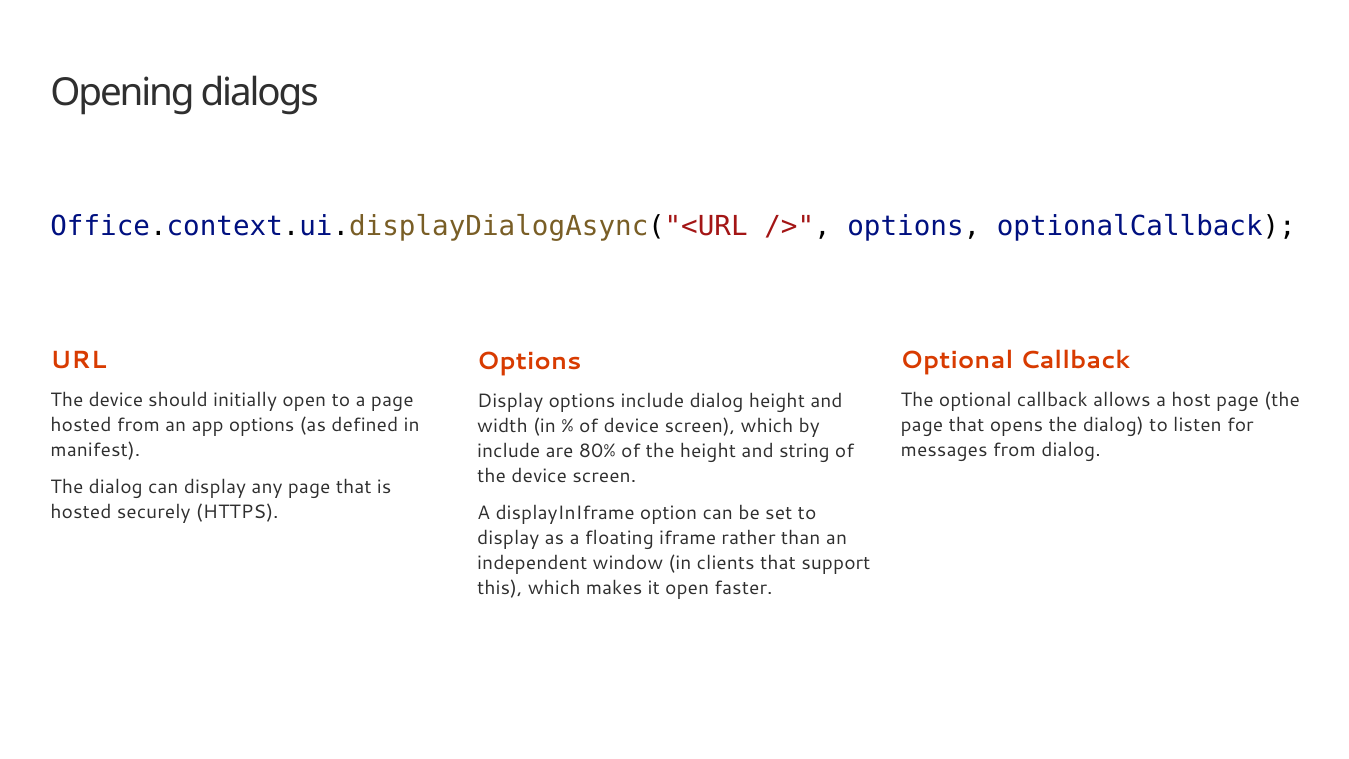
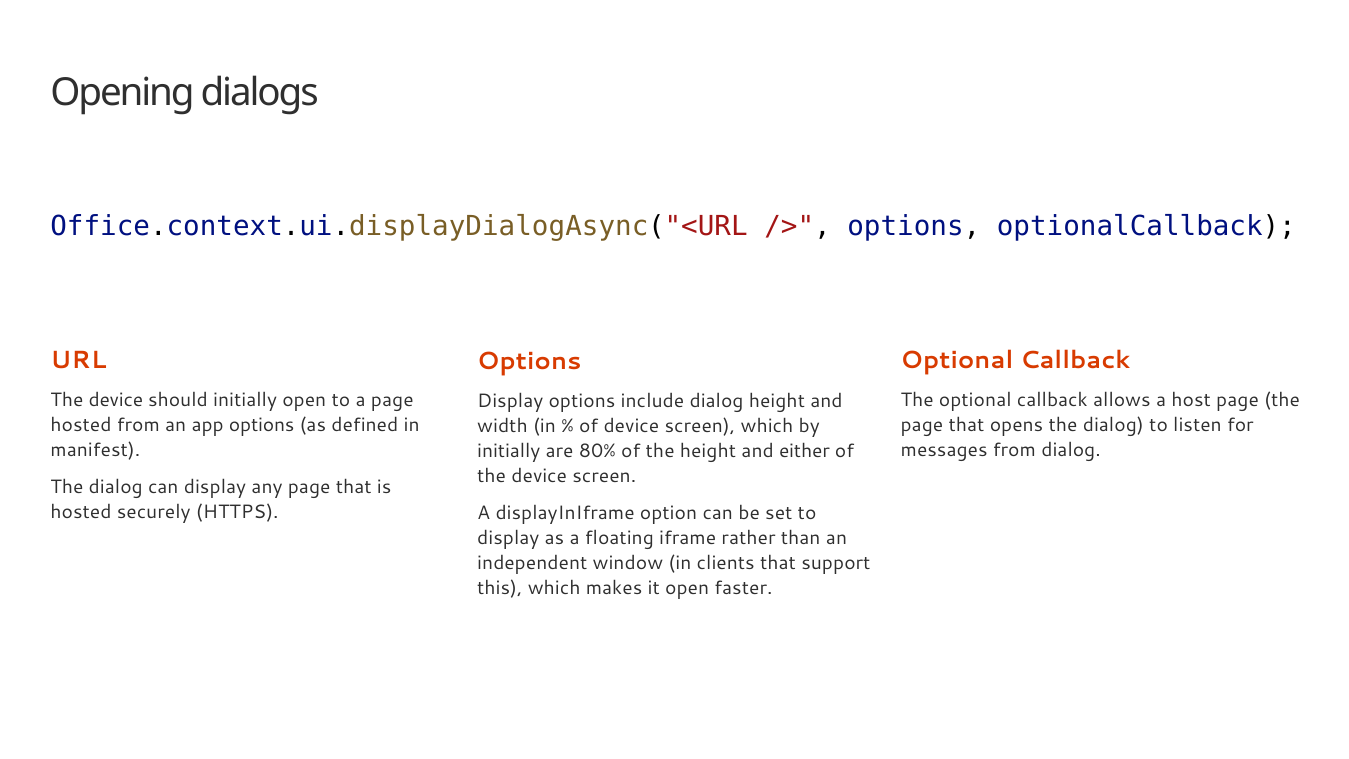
include: include -> initially (509, 451)
string: string -> either (804, 451)
